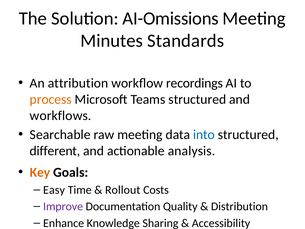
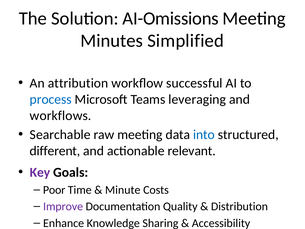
Standards: Standards -> Simplified (186, 41)
recordings: recordings -> successful (194, 83)
process colour: orange -> blue (51, 99)
Teams structured: structured -> leveraging (197, 99)
analysis: analysis -> relevant (192, 151)
Key colour: orange -> purple (40, 172)
Easy: Easy -> Poor (54, 190)
Rollout: Rollout -> Minute (123, 190)
